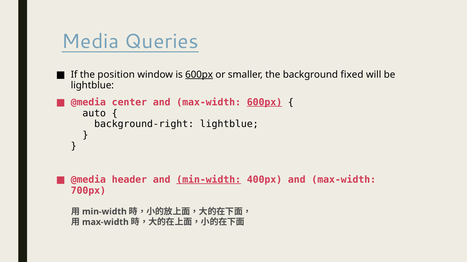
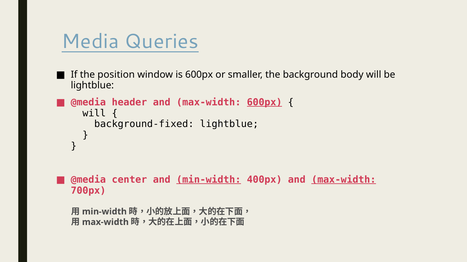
600px underline: present -> none (199, 75)
fixed: fixed -> body (352, 75)
center: center -> header (129, 102)
auto: auto -> will (94, 113)
background-right: background-right -> background-fixed (144, 124)
header: header -> center (129, 180)
max-width underline: none -> present (344, 180)
